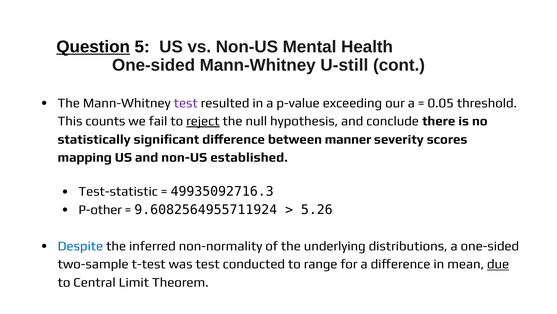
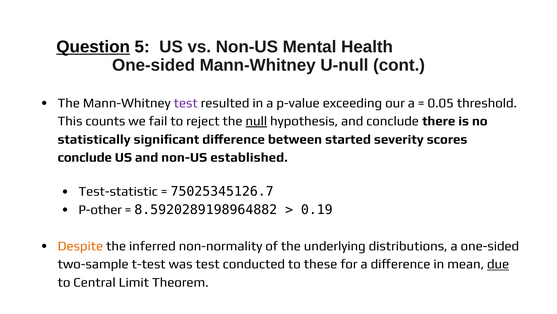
U-still: U-still -> U-null (344, 65)
reject underline: present -> none (203, 121)
null underline: none -> present (256, 121)
manner: manner -> started (348, 139)
mapping: mapping -> conclude (85, 157)
49935092716.3: 49935092716.3 -> 75025345126.7 (222, 191)
9.6082564955711924: 9.6082564955711924 -> 8.5920289198964882 (206, 209)
5.26: 5.26 -> 0.19 (317, 209)
Despite colour: blue -> orange (80, 246)
range: range -> these (321, 264)
